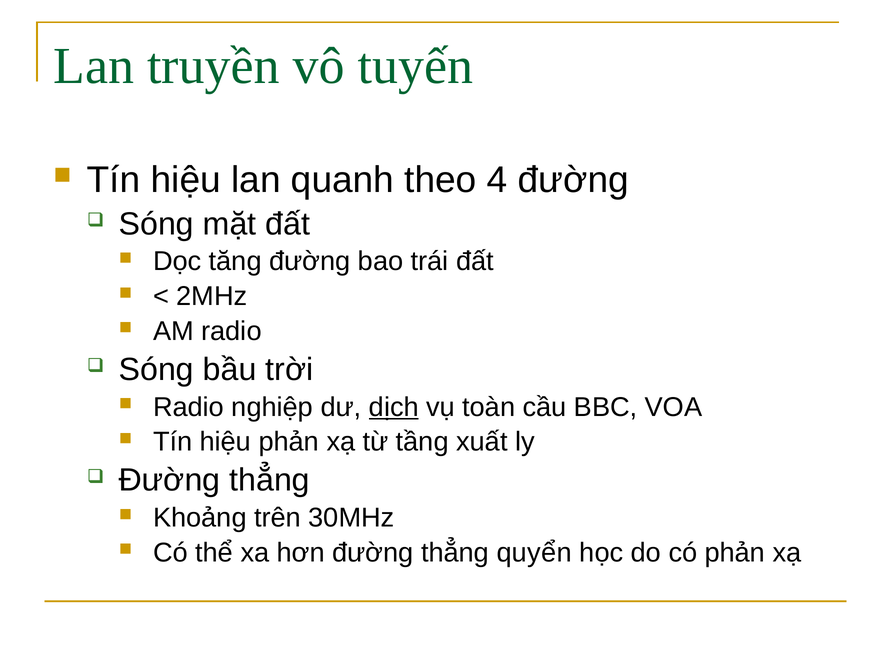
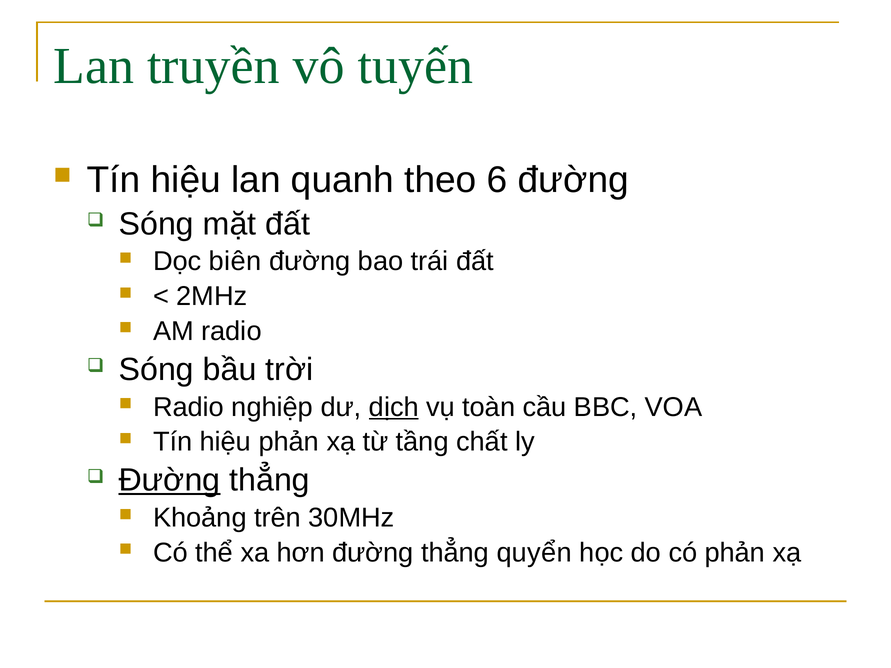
4: 4 -> 6 (497, 180)
tăng: tăng -> biên (235, 262)
xuất: xuất -> chất (482, 442)
Đường underline: none -> present (170, 481)
